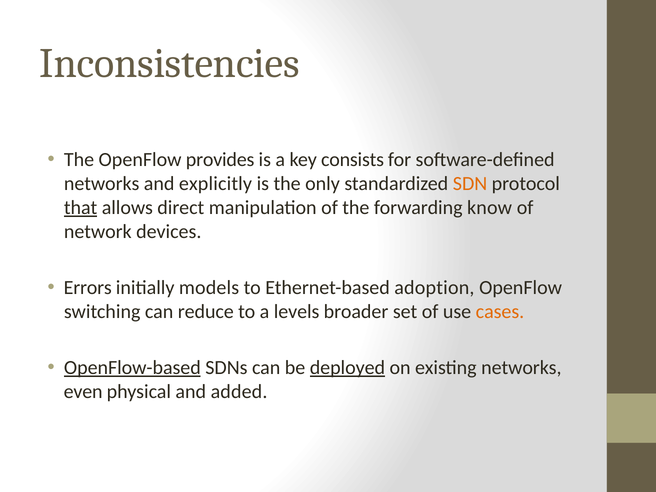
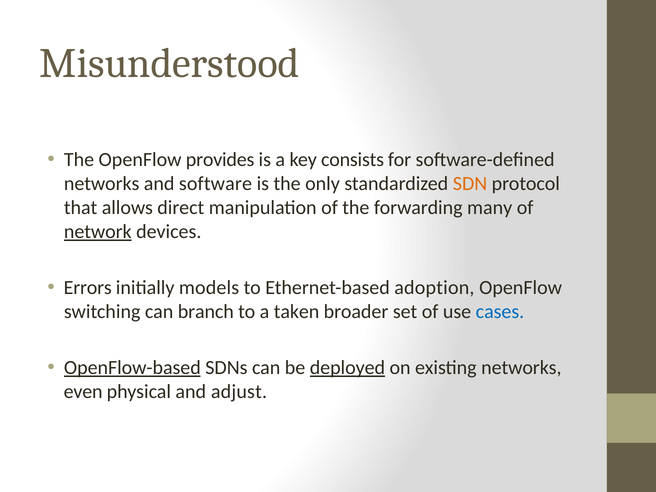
Inconsistencies: Inconsistencies -> Misunderstood (169, 64)
explicitly: explicitly -> software (215, 184)
that underline: present -> none (81, 208)
know: know -> many (490, 208)
network underline: none -> present (98, 232)
reduce: reduce -> branch (206, 312)
levels: levels -> taken (297, 312)
cases colour: orange -> blue (500, 312)
added: added -> adjust (239, 392)
